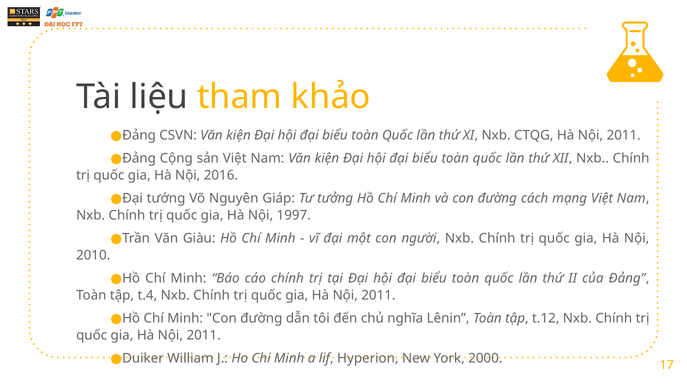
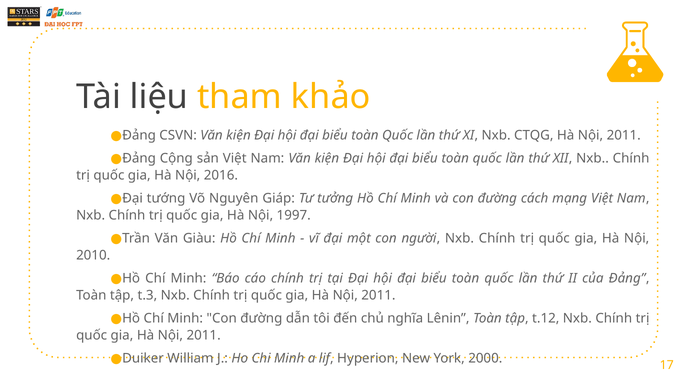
t.4: t.4 -> t.3 (147, 296)
